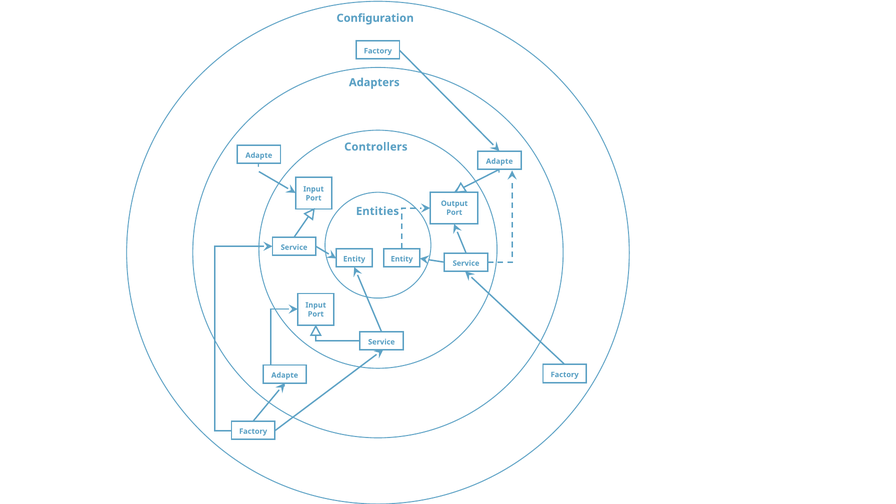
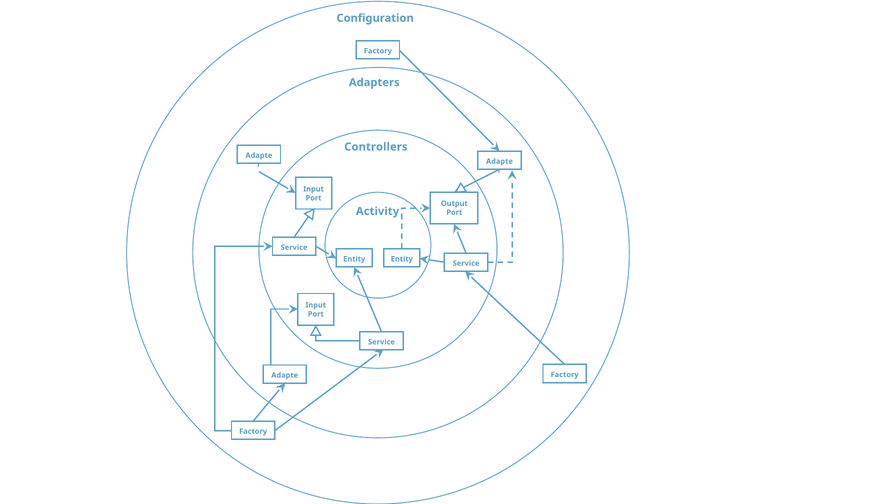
Entities: Entities -> Activity (378, 211)
